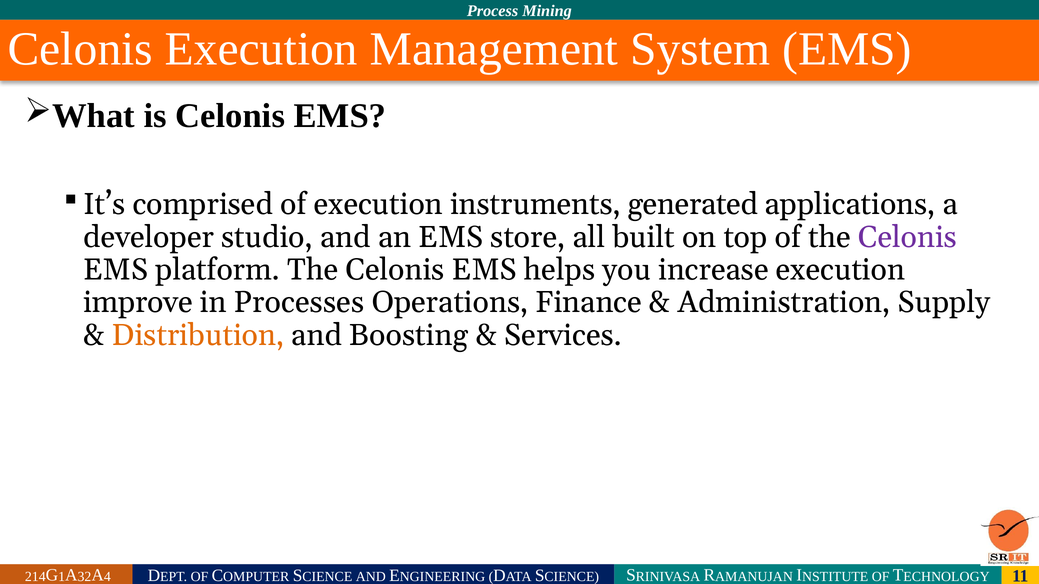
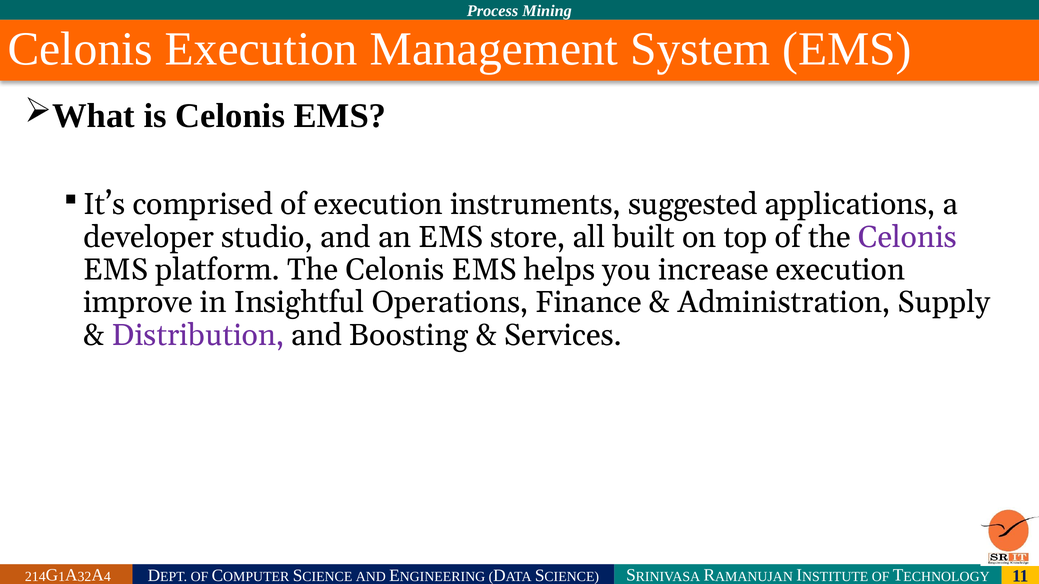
generated: generated -> suggested (693, 205)
Processes: Processes -> Insightful (299, 303)
Distribution colour: orange -> purple (198, 335)
